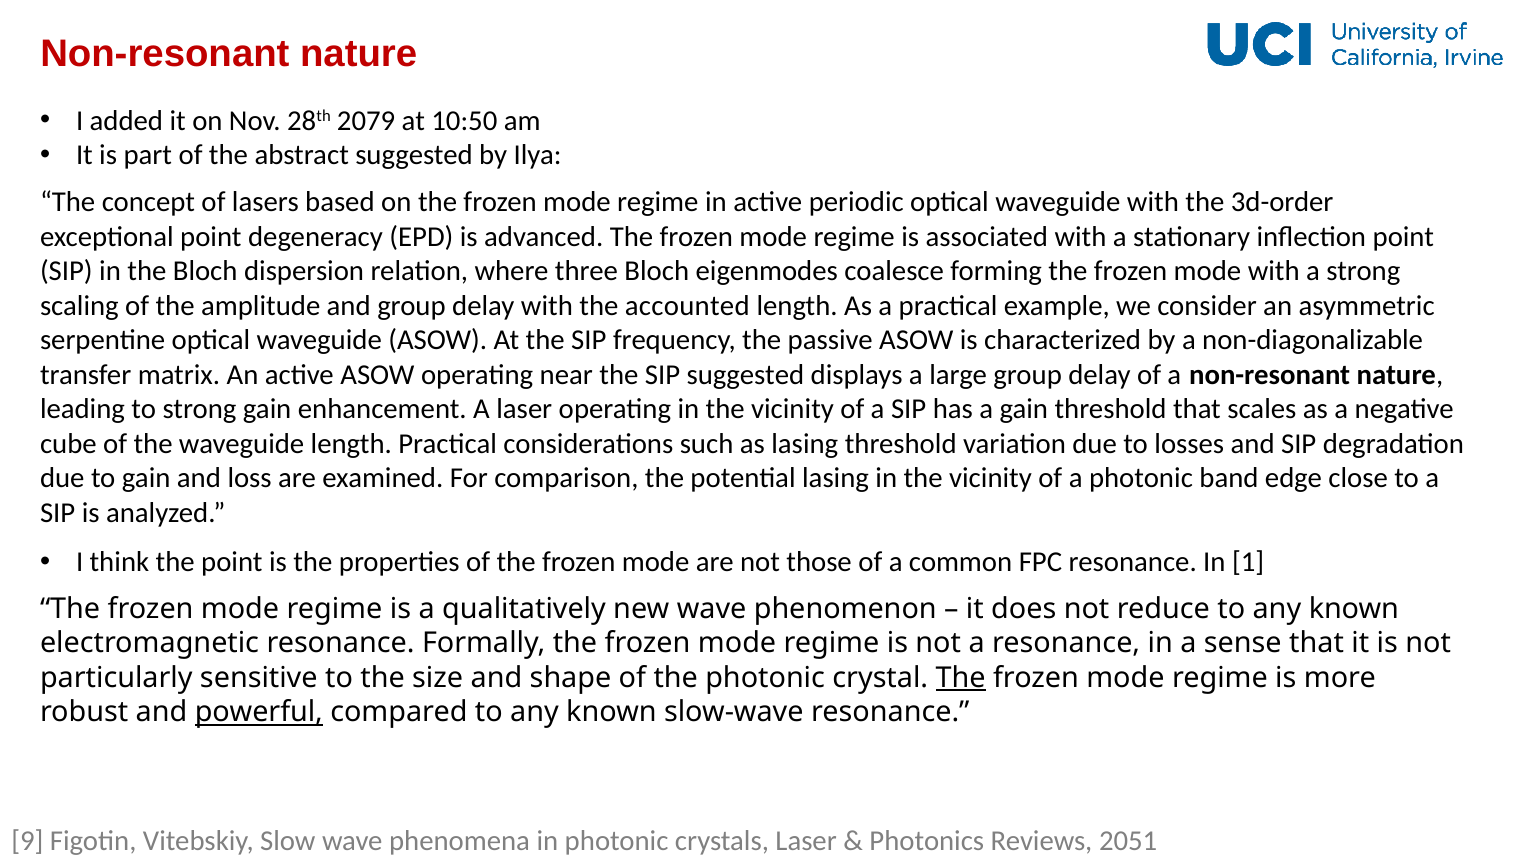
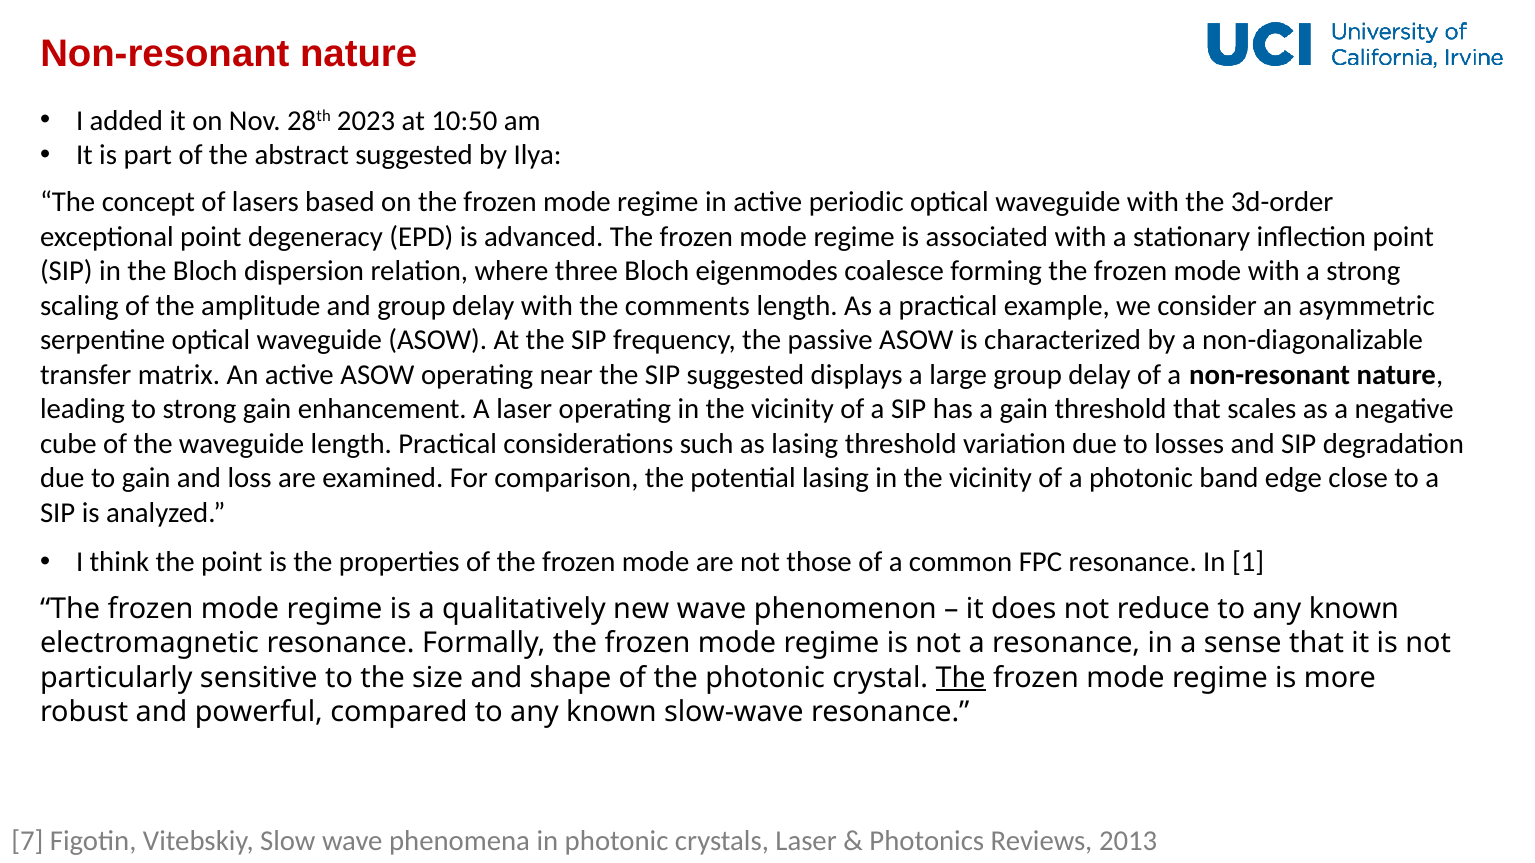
2079: 2079 -> 2023 (366, 121)
accounted: accounted -> comments (687, 306)
powerful underline: present -> none (259, 713)
9: 9 -> 7 (27, 842)
2051: 2051 -> 2013 (1128, 842)
